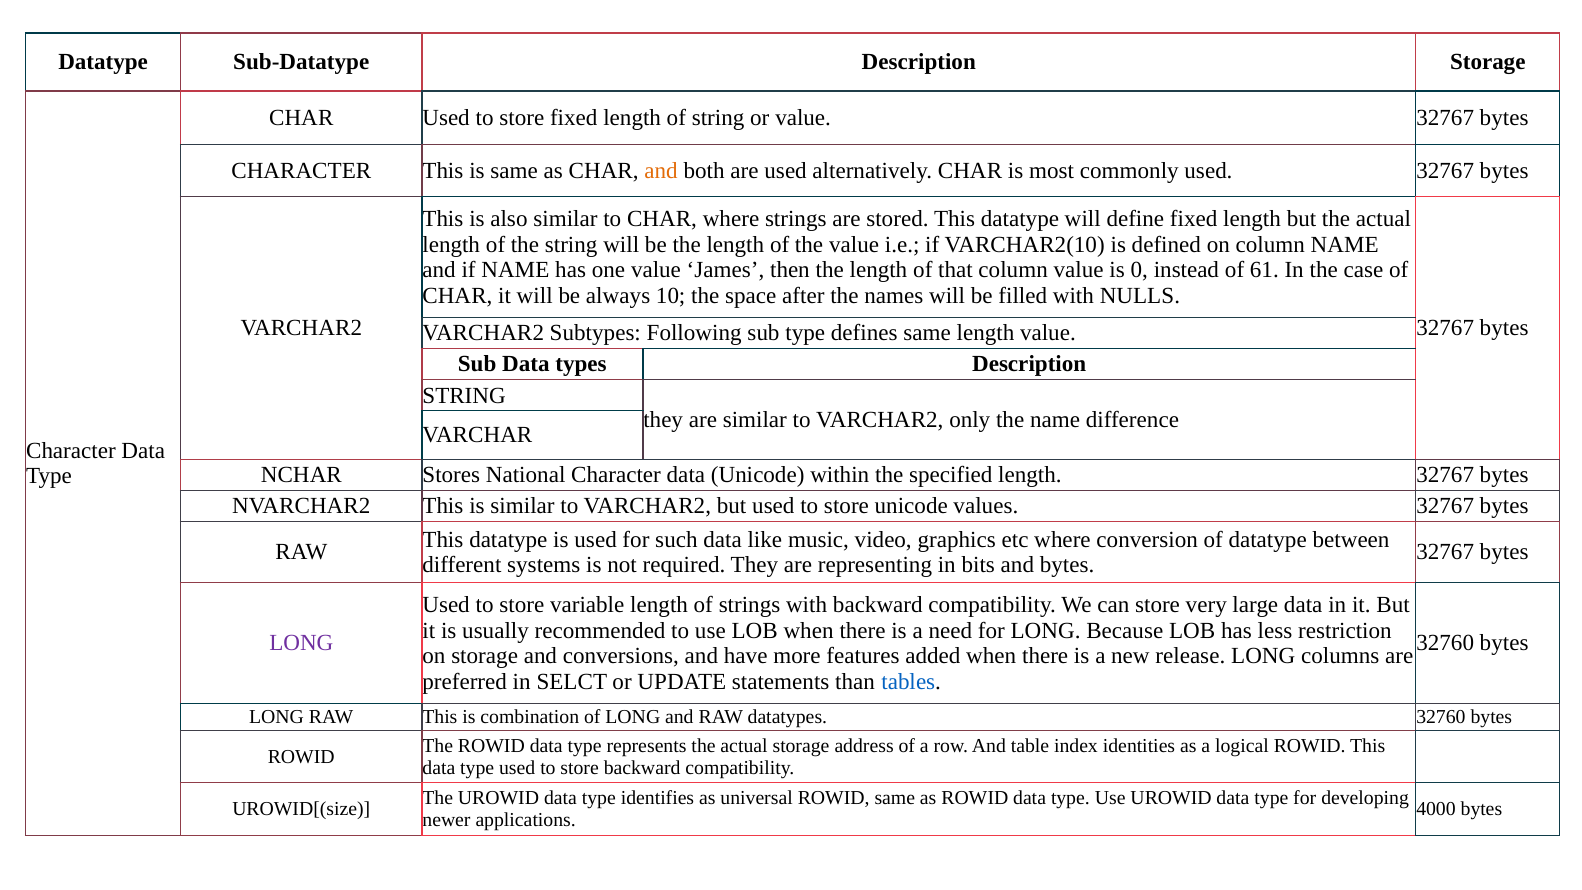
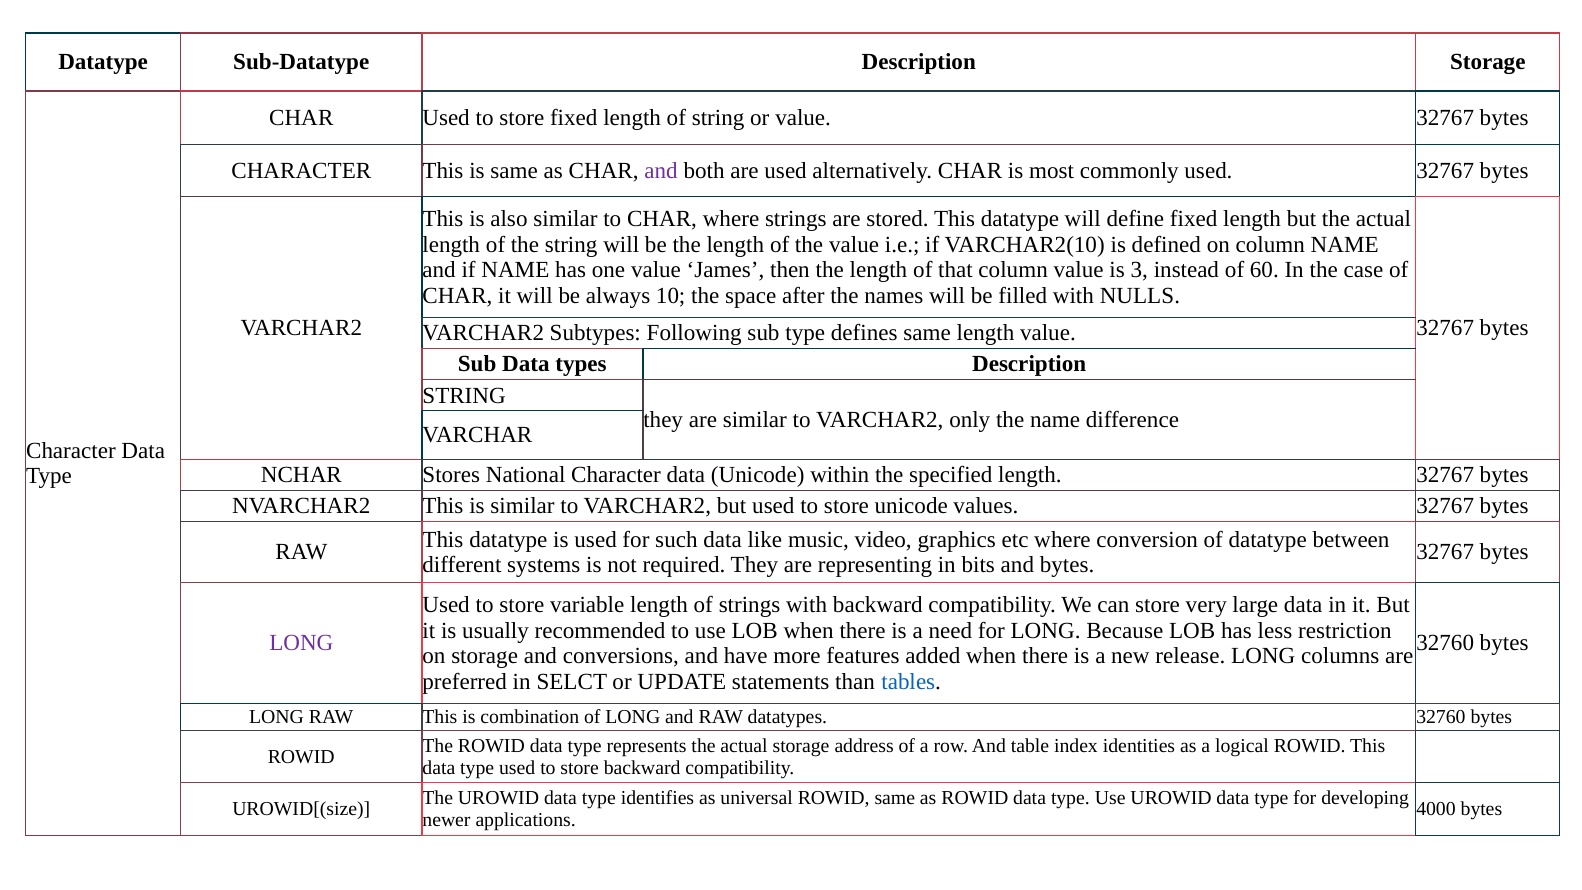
and colour: orange -> purple (661, 171)
0: 0 -> 3 (1139, 270)
61: 61 -> 60 (1264, 270)
